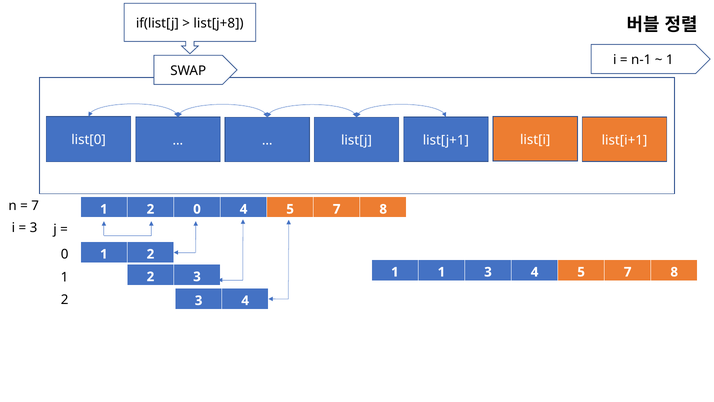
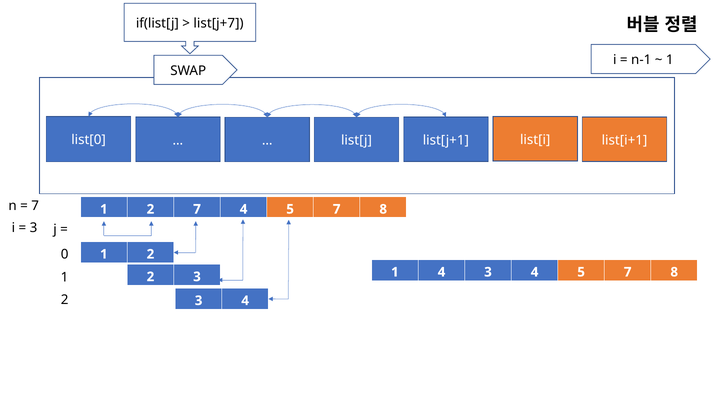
list[j+8: list[j+8 -> list[j+7 (219, 23)
2 0: 0 -> 7 (197, 209)
1 1: 1 -> 4 (441, 272)
